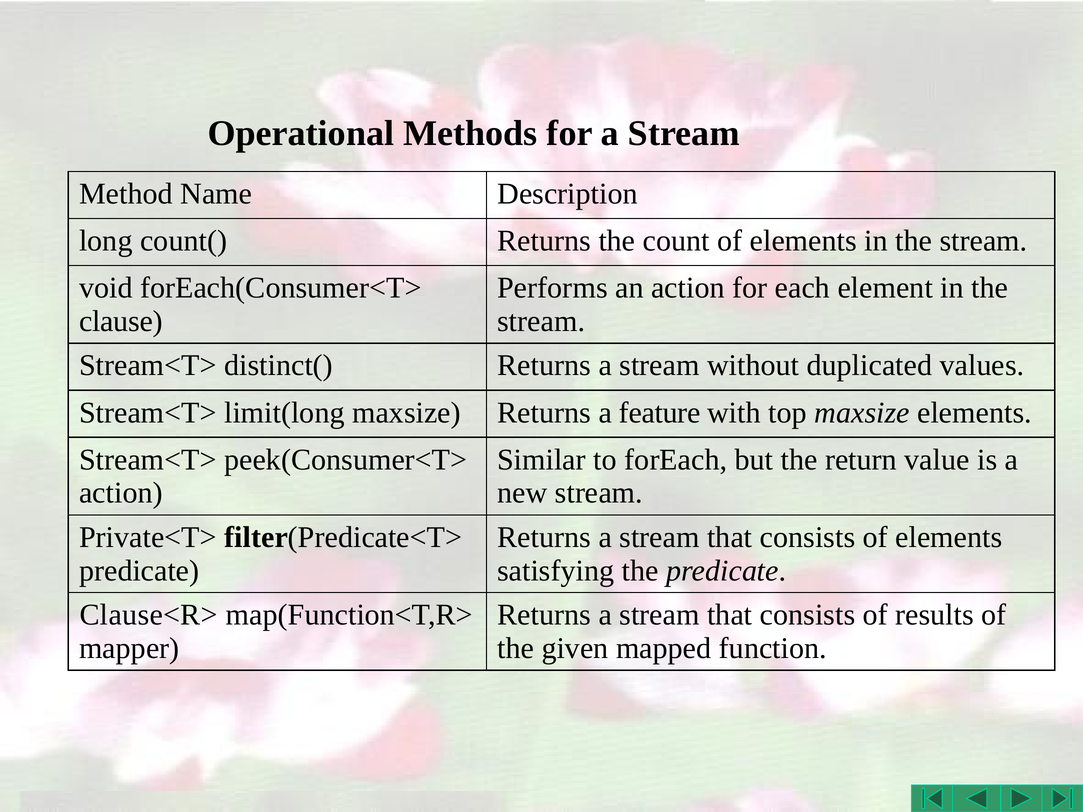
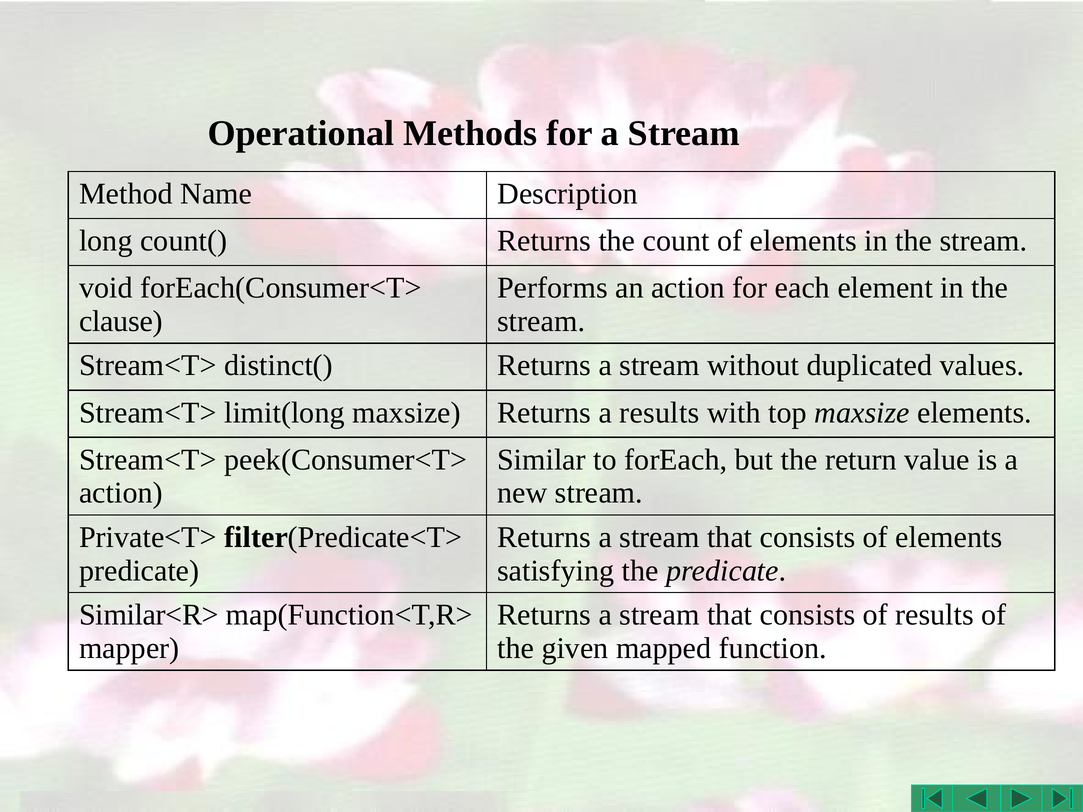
a feature: feature -> results (659, 413)
Clause<R>: Clause<R> -> Similar<R> (149, 615)
